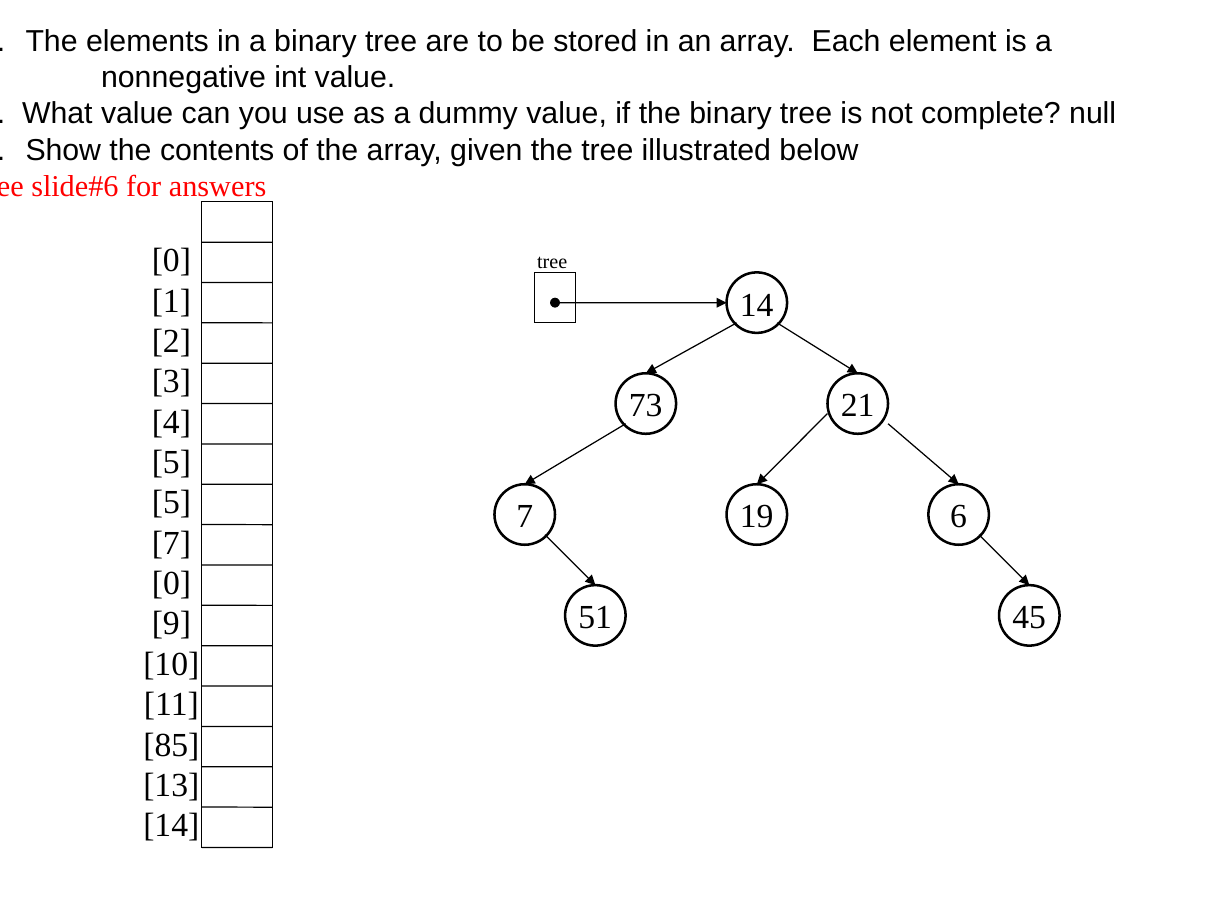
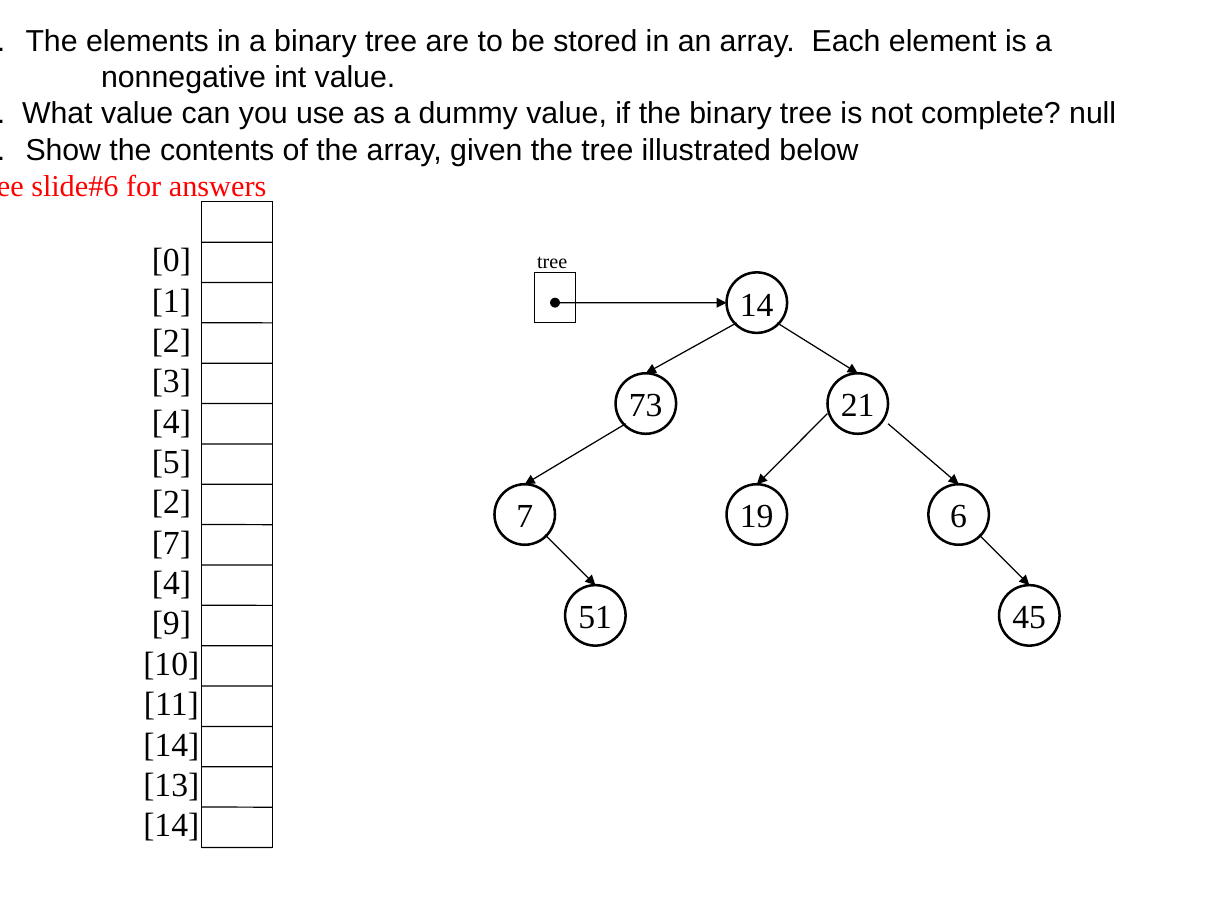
5: 5 -> 2 (171, 503)
0: 0 -> 4 (171, 584)
85: 85 -> 14 (171, 745)
